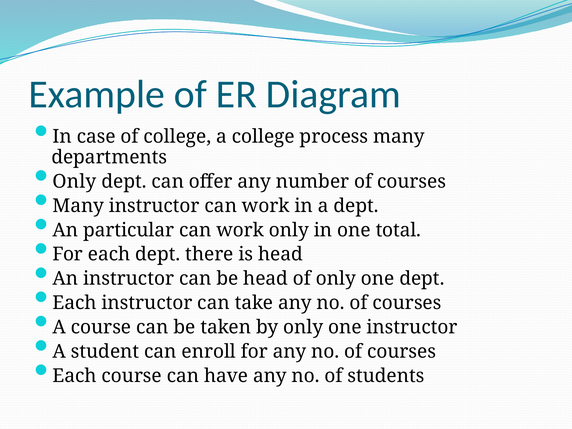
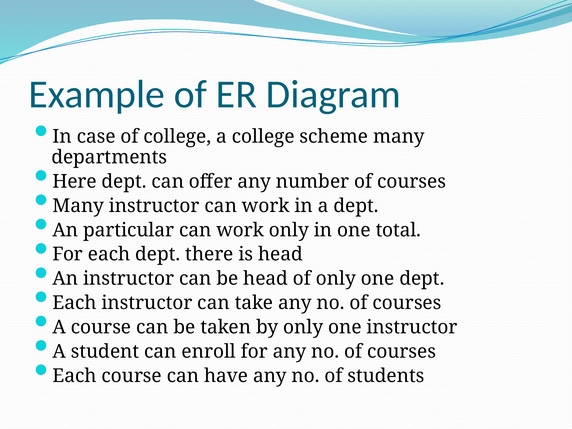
process: process -> scheme (334, 137)
Only: Only -> Here (75, 182)
